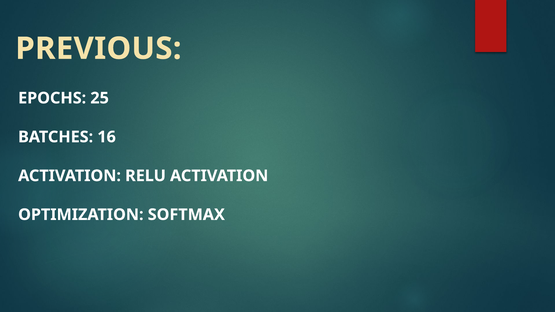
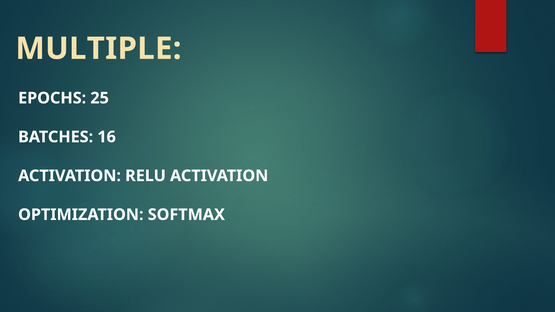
PREVIOUS: PREVIOUS -> MULTIPLE (98, 49)
